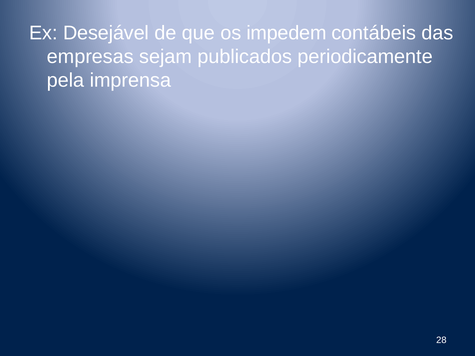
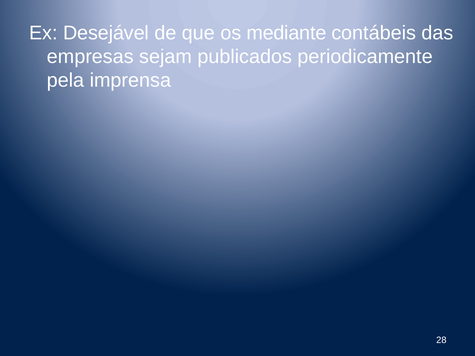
impedem: impedem -> mediante (286, 33)
